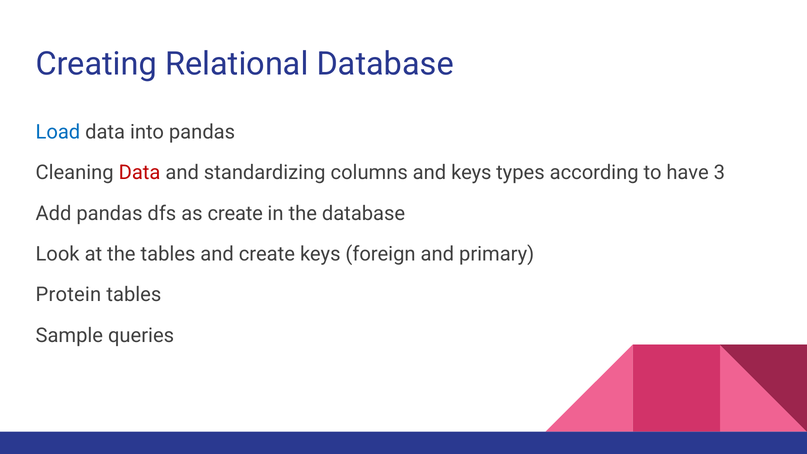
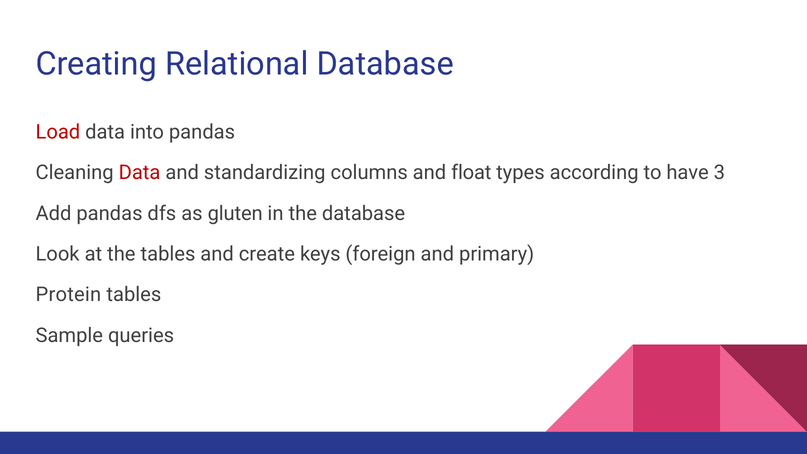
Load colour: blue -> red (58, 132)
and keys: keys -> float (471, 173)
as create: create -> gluten (235, 213)
